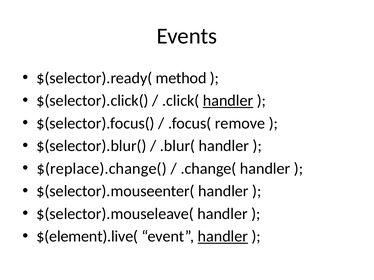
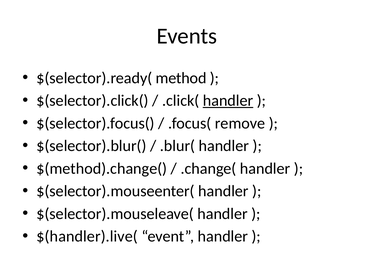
$(replace).change(: $(replace).change( -> $(method).change( (102, 169)
$(element).live(: $(element).live( -> $(handler).live( (87, 237)
handler underline: present -> none (223, 237)
